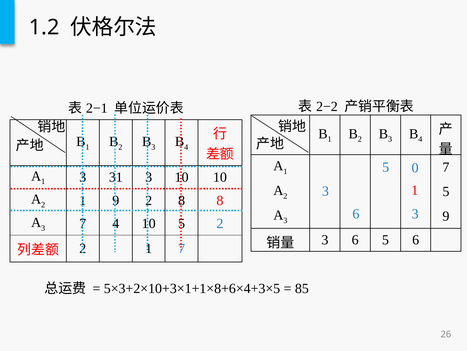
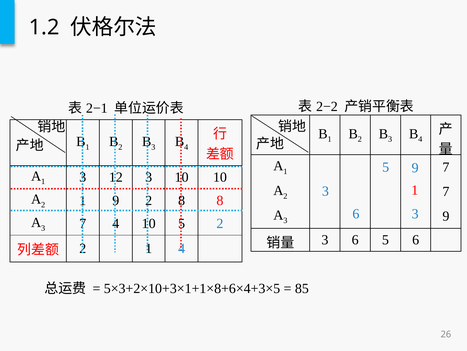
5 0: 0 -> 9 (415, 168)
31: 31 -> 12 (116, 177)
2 5: 5 -> 7 (446, 191)
2 1 7: 7 -> 4 (182, 248)
